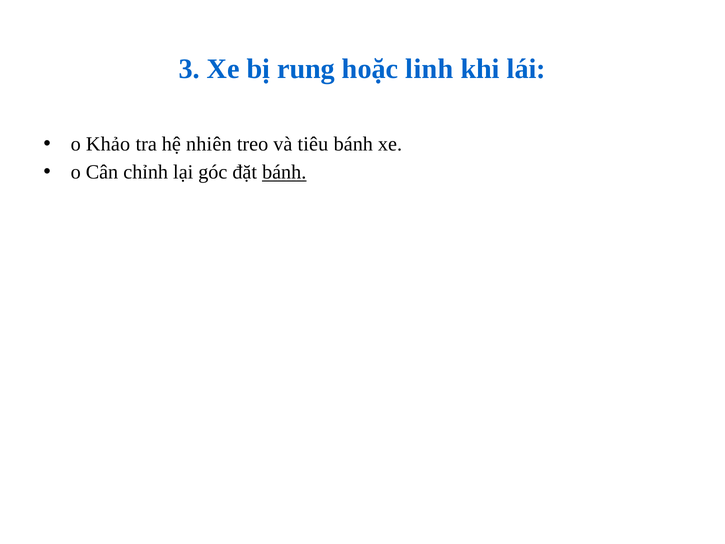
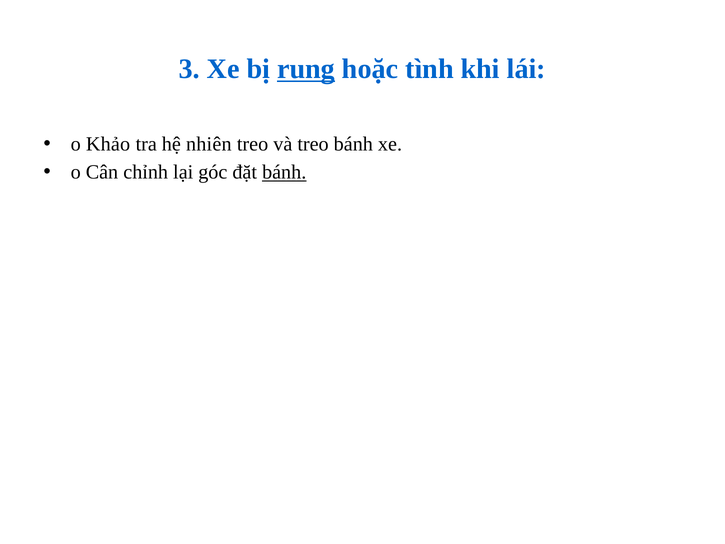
rung underline: none -> present (306, 69)
linh: linh -> tình (430, 69)
và tiêu: tiêu -> treo (313, 144)
